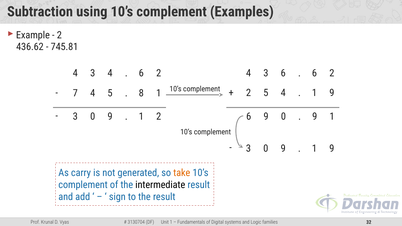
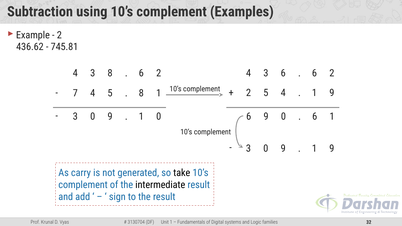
3 4: 4 -> 8 (110, 73)
1 2: 2 -> 0 (159, 117)
9: 9 -> 6 (315, 117)
take colour: orange -> black (182, 173)
